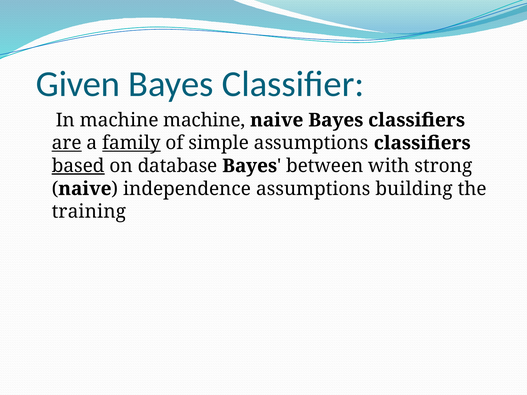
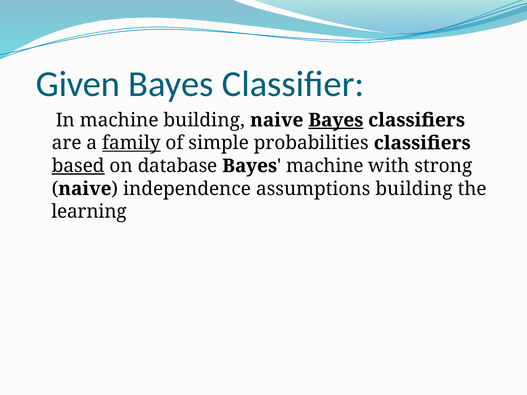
machine machine: machine -> building (204, 120)
Bayes underline: none -> present (336, 120)
are underline: present -> none (67, 143)
simple assumptions: assumptions -> probabilities (311, 143)
Bayes between: between -> machine (325, 166)
training: training -> learning (89, 212)
